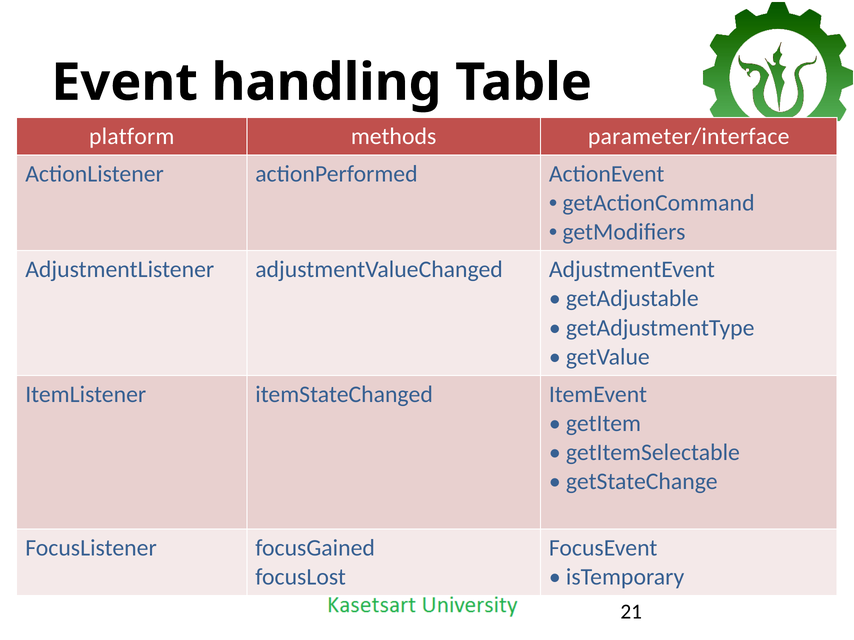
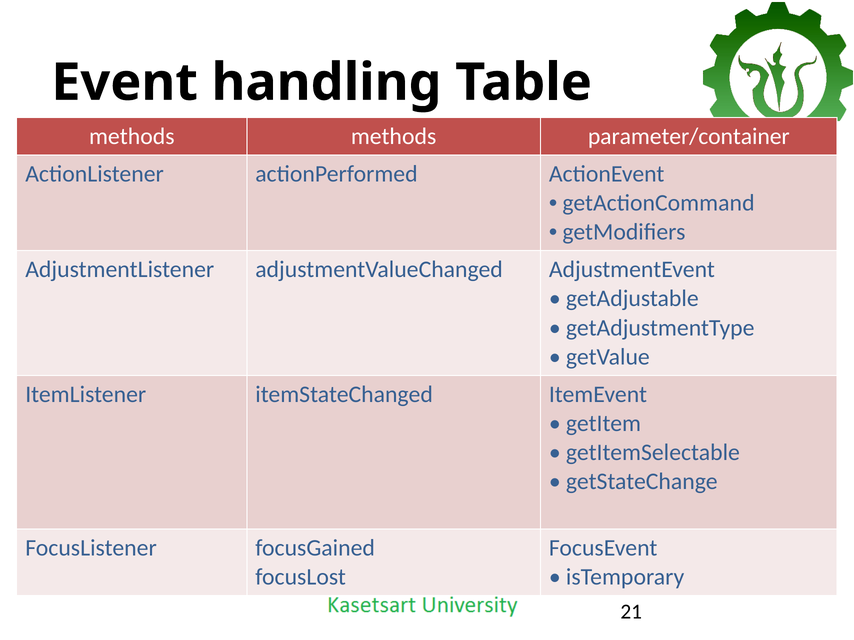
platform: platform -> methods (132, 137)
parameter/interface: parameter/interface -> parameter/container (689, 137)
